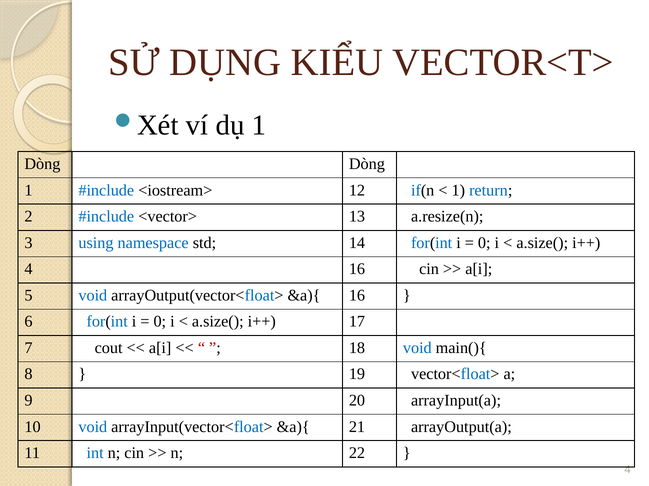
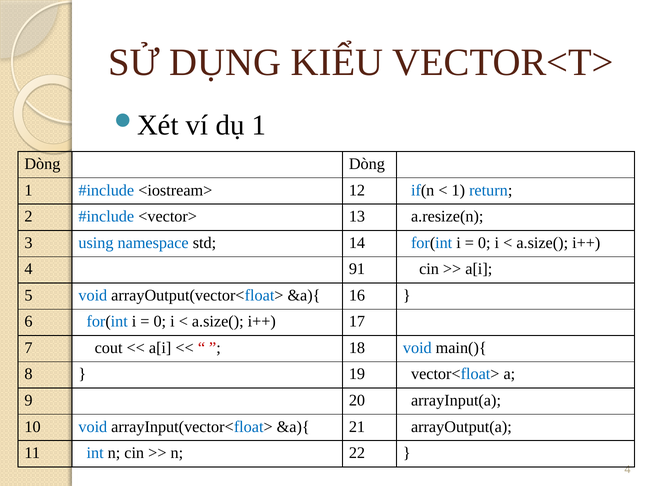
4 16: 16 -> 91 (357, 269)
